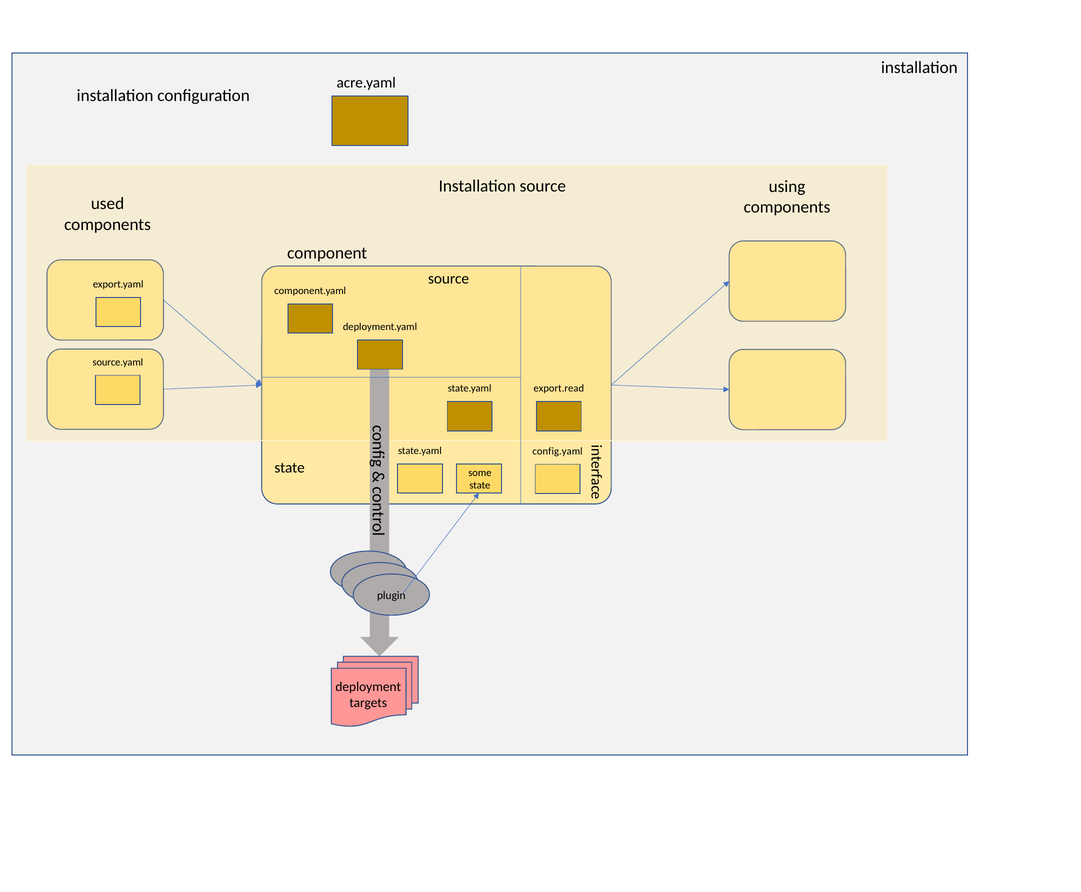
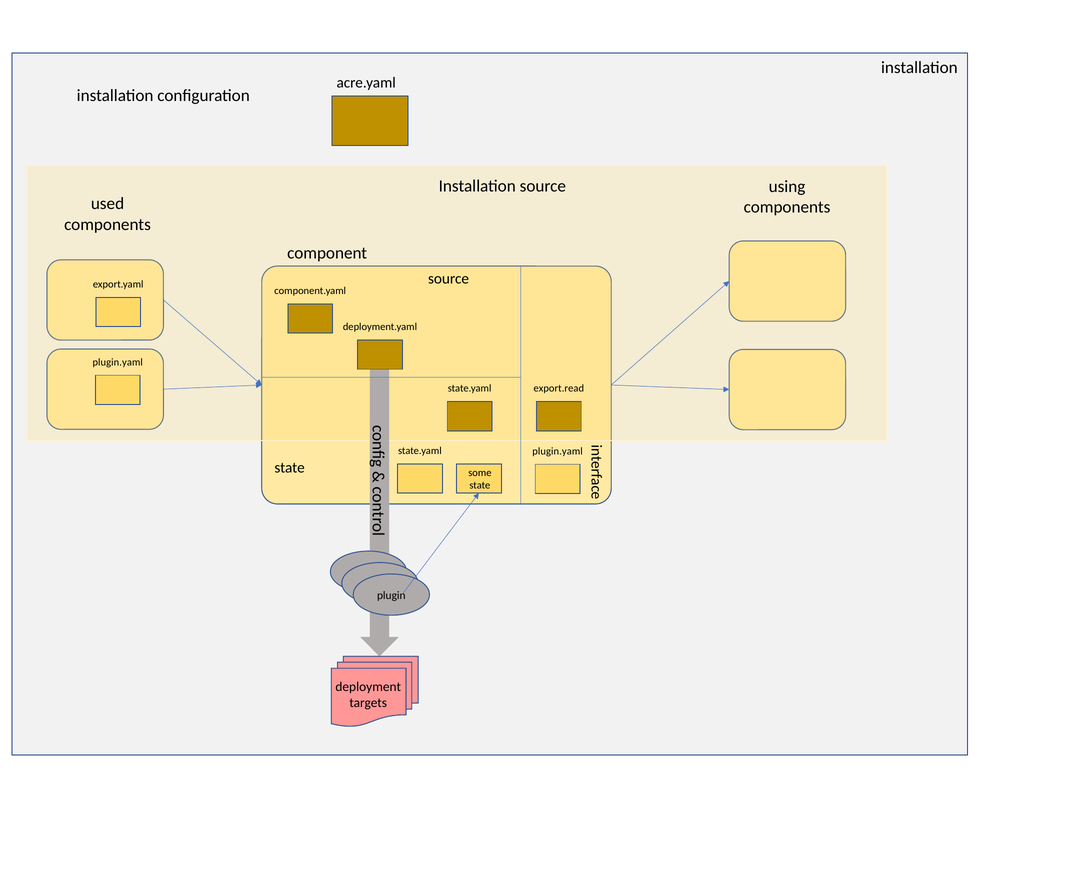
source.yaml: source.yaml -> plugin.yaml (118, 362)
config.yaml: config.yaml -> plugin.yaml (558, 451)
